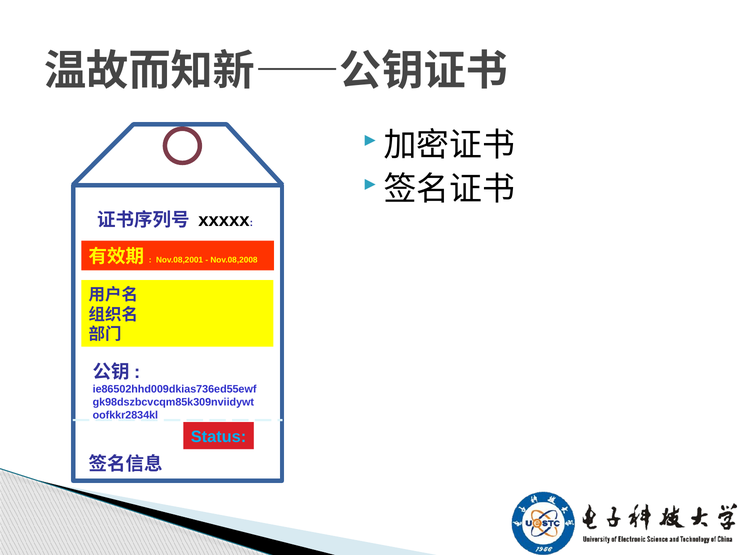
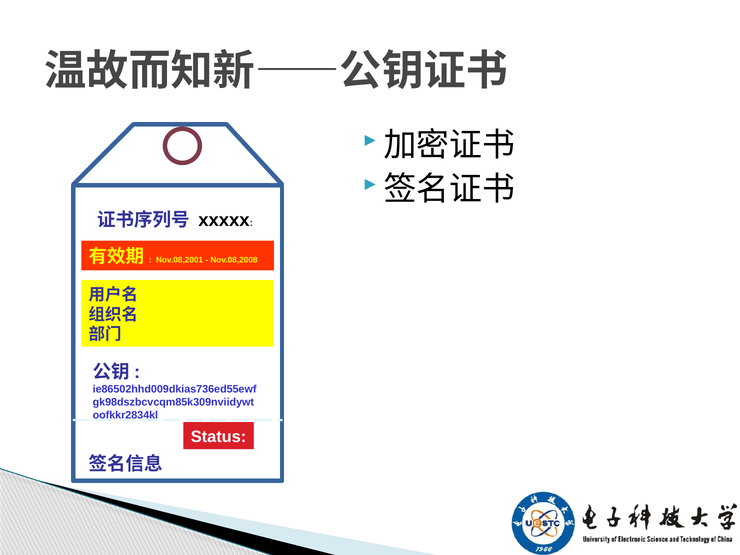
Status colour: light blue -> white (219, 437)
